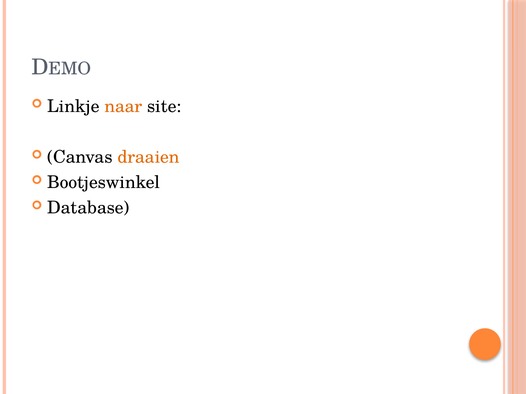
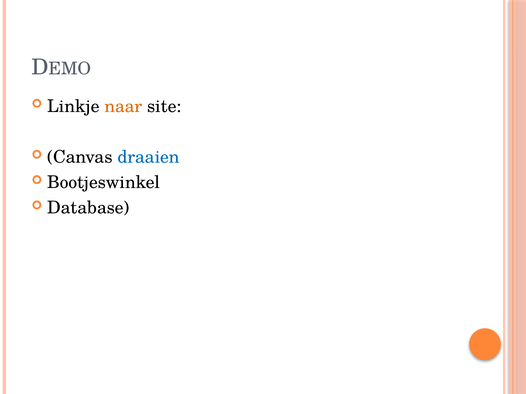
draaien colour: orange -> blue (149, 157)
